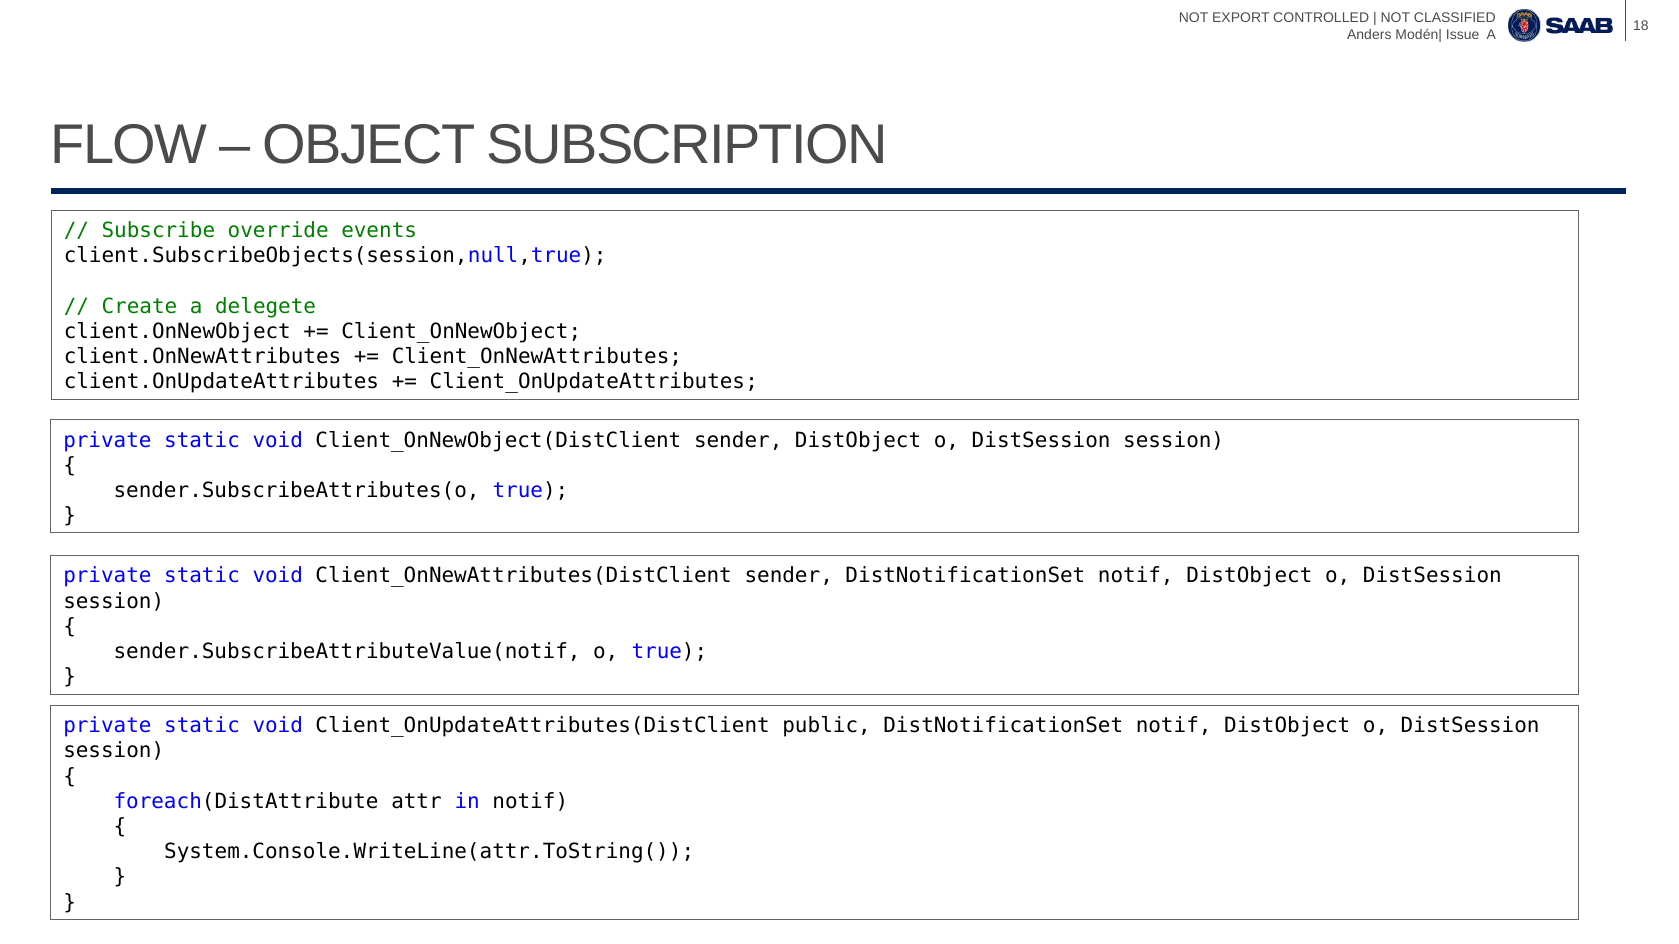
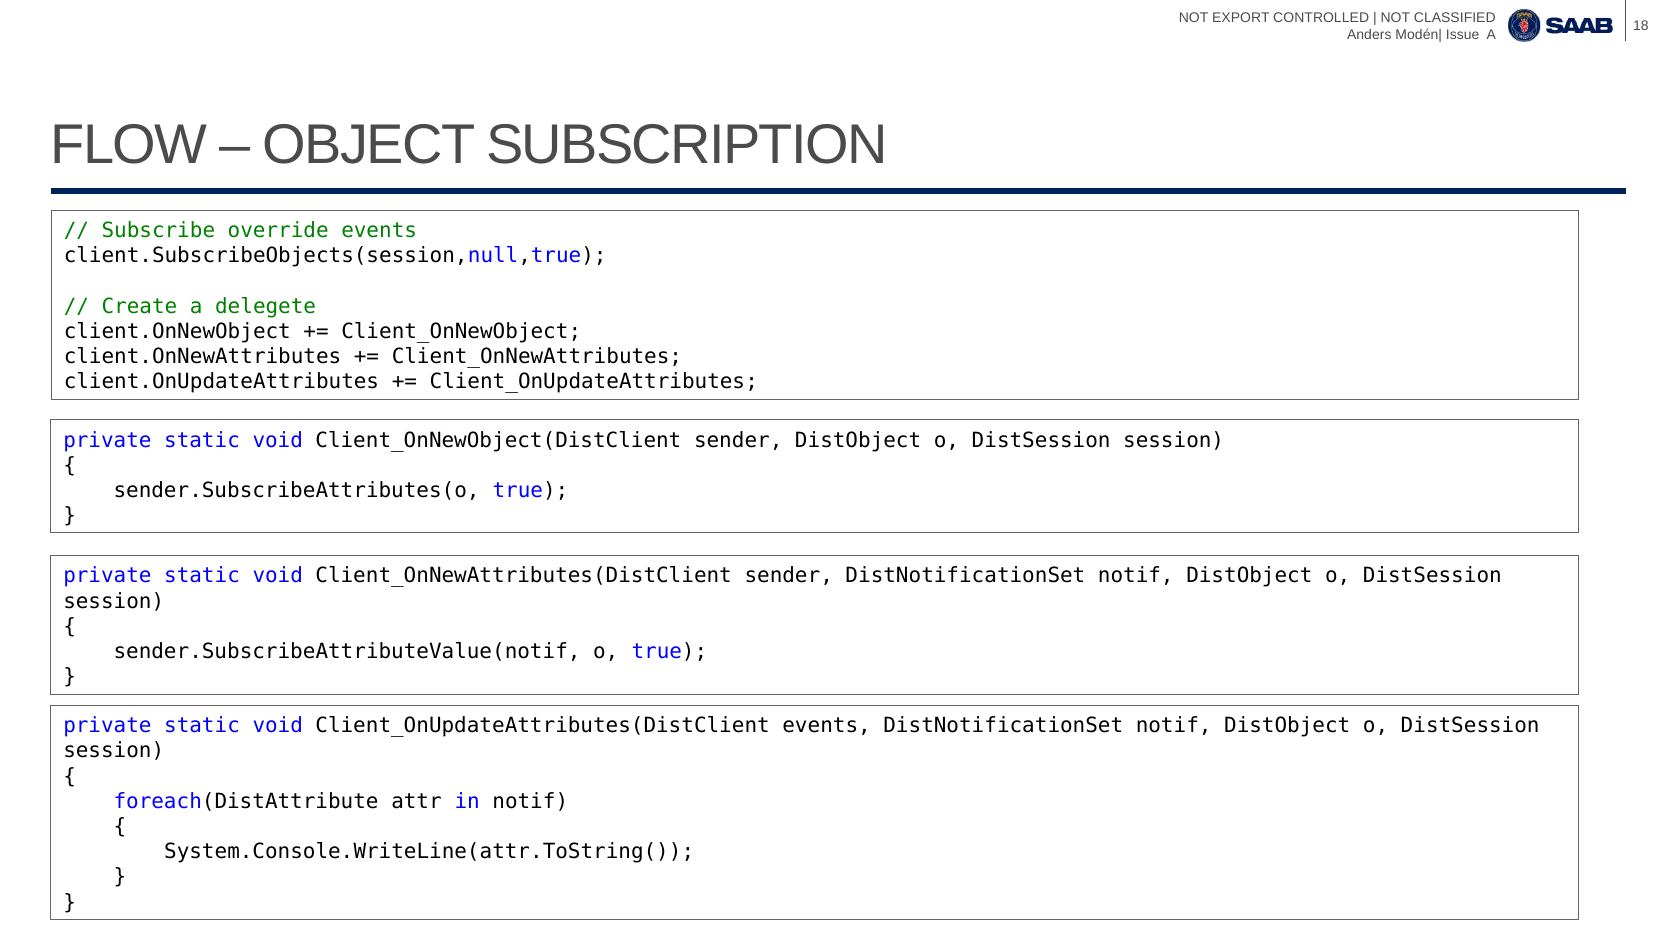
Client_OnUpdateAttributes(DistClient public: public -> events (827, 726)
